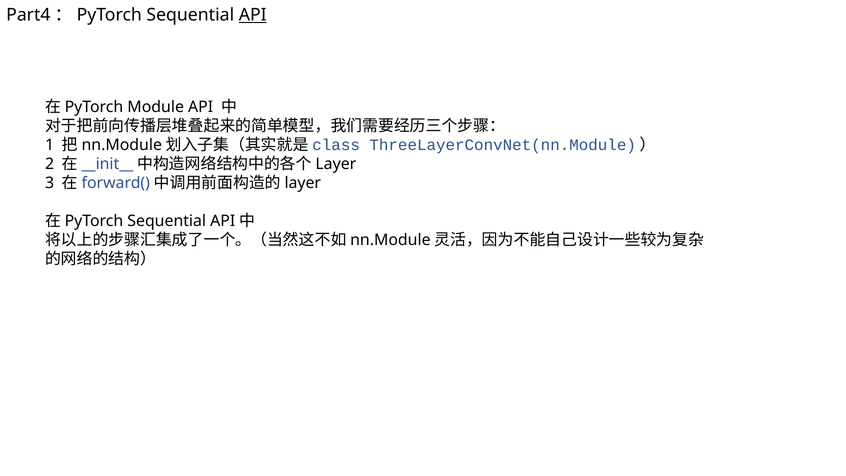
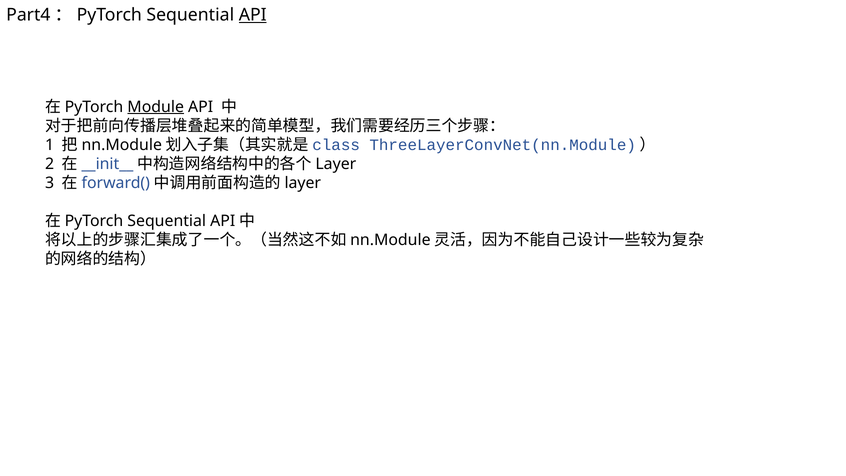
Module underline: none -> present (156, 107)
